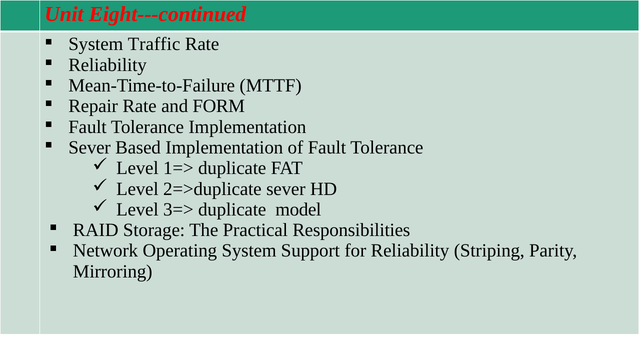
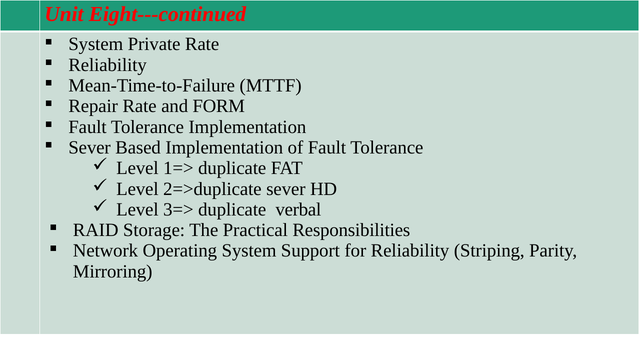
Traffic: Traffic -> Private (154, 44)
model: model -> verbal (298, 209)
